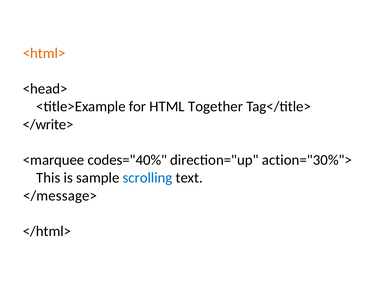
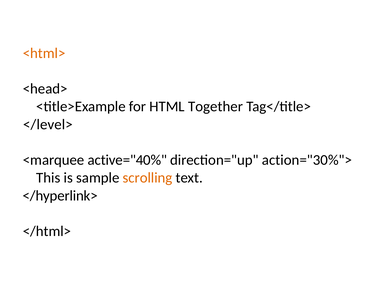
</write>: </write> -> </level> (48, 124)
codes="40%: codes="40% -> active="40% (127, 160)
scrolling colour: blue -> orange (148, 178)
</message>: </message> -> </hyperlink> (60, 195)
